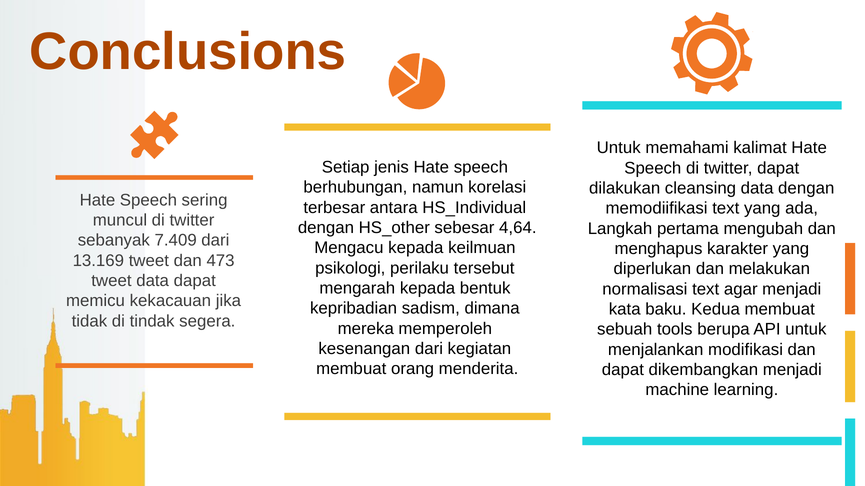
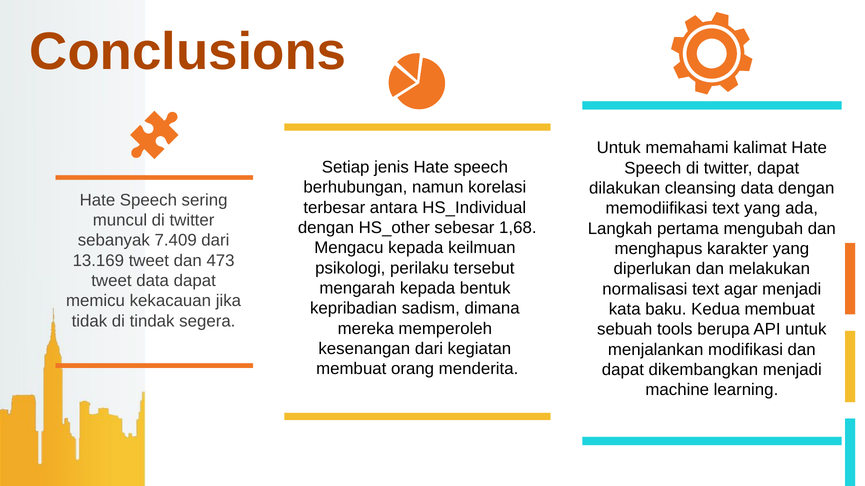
4,64: 4,64 -> 1,68 (518, 228)
